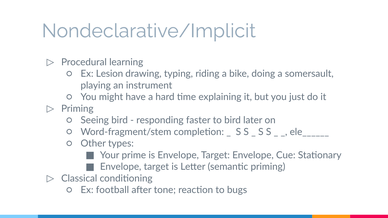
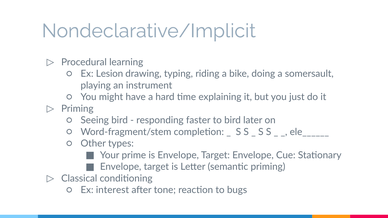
football: football -> interest (112, 190)
